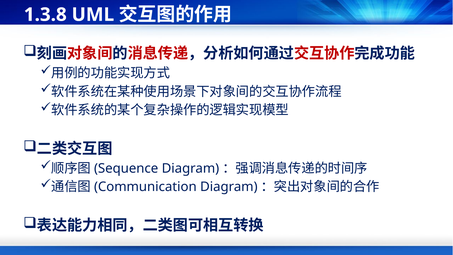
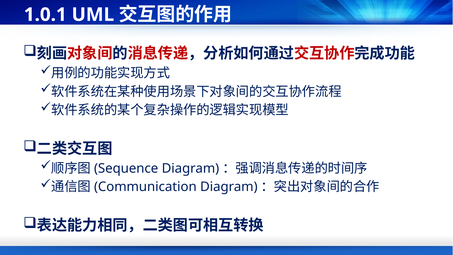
1.3.8: 1.3.8 -> 1.0.1 (45, 15)
